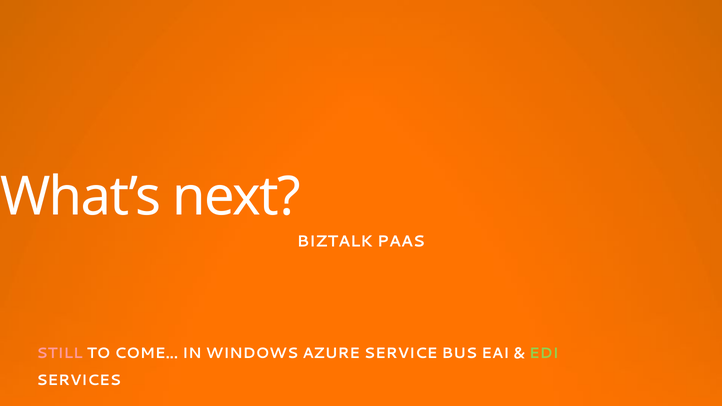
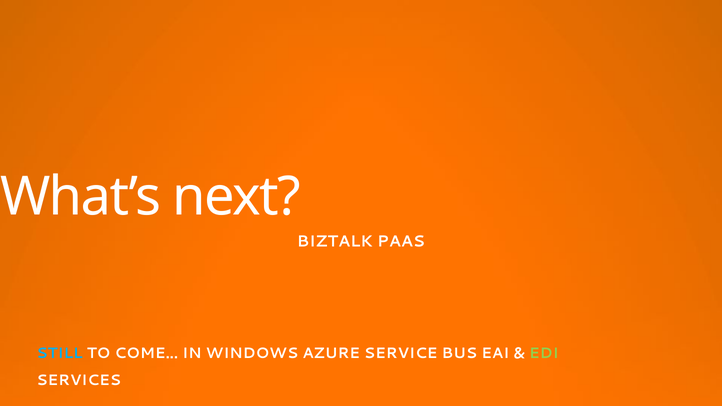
STILL colour: pink -> light blue (59, 353)
